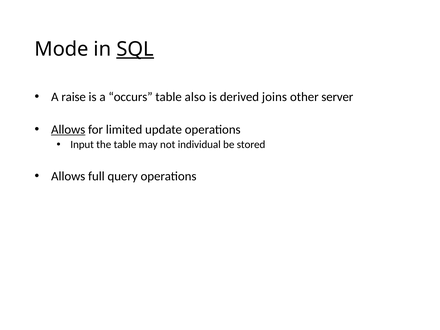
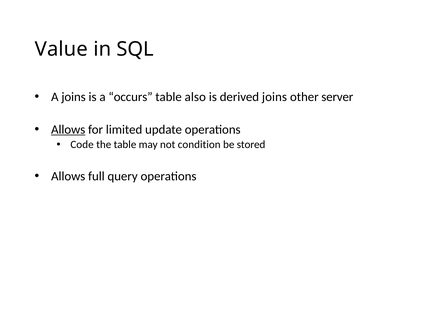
Mode: Mode -> Value (61, 49)
SQL underline: present -> none (135, 49)
A raise: raise -> joins (74, 97)
Input: Input -> Code (82, 145)
individual: individual -> condition (199, 145)
